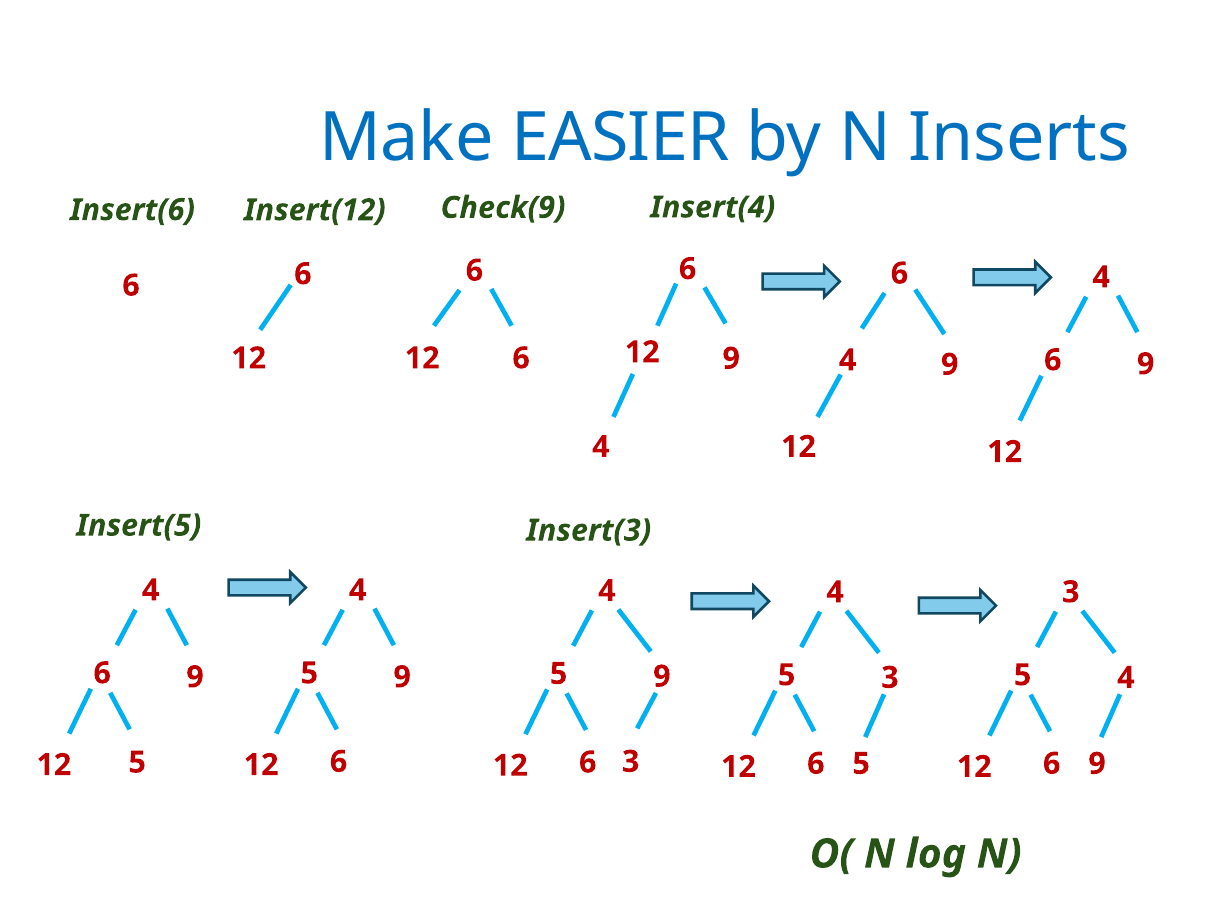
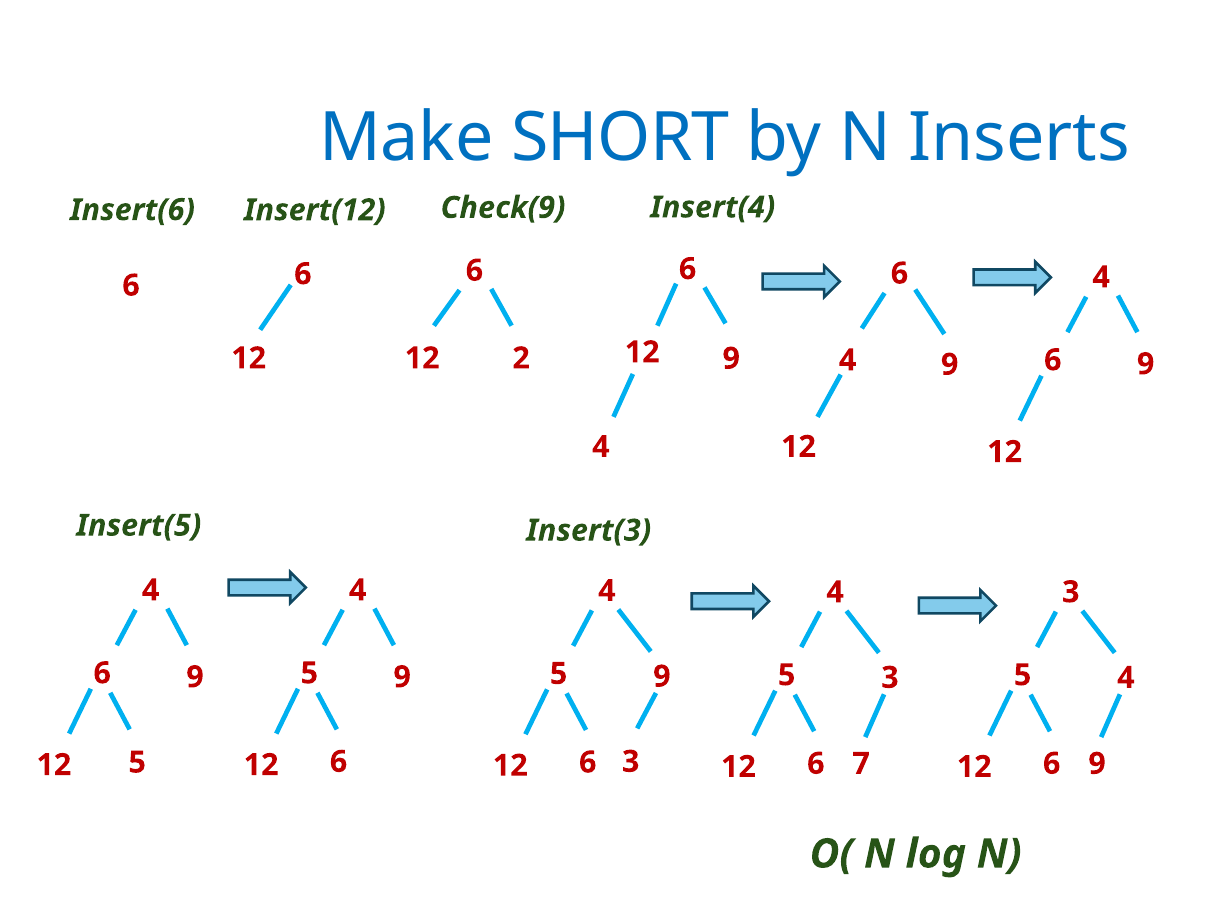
EASIER: EASIER -> SHORT (620, 137)
6: 6 -> 2 (521, 358)
5: 5 -> 7 (861, 763)
